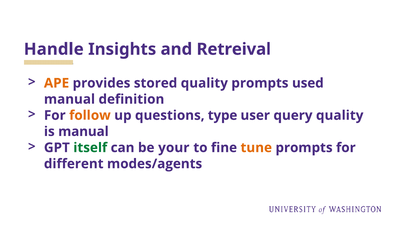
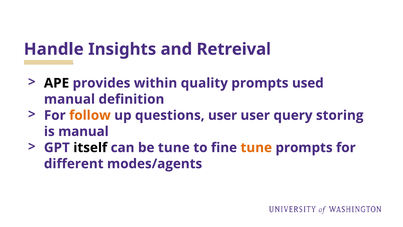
APE colour: orange -> black (57, 83)
stored: stored -> within (156, 83)
questions type: type -> user (223, 115)
query quality: quality -> storing (340, 115)
itself colour: green -> black (90, 147)
be your: your -> tune (174, 147)
